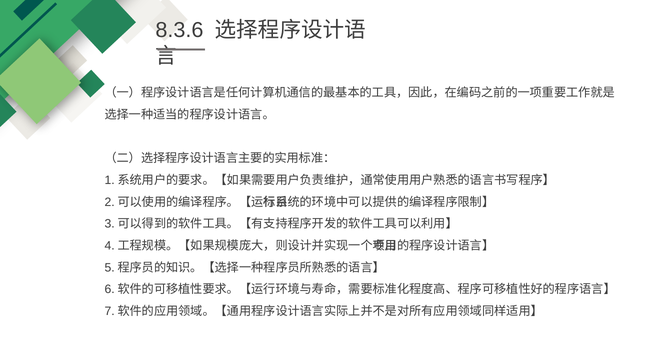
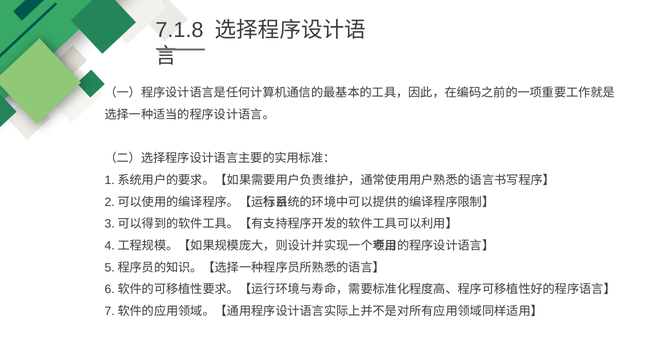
8.3.6: 8.3.6 -> 7.1.8 (179, 30)
